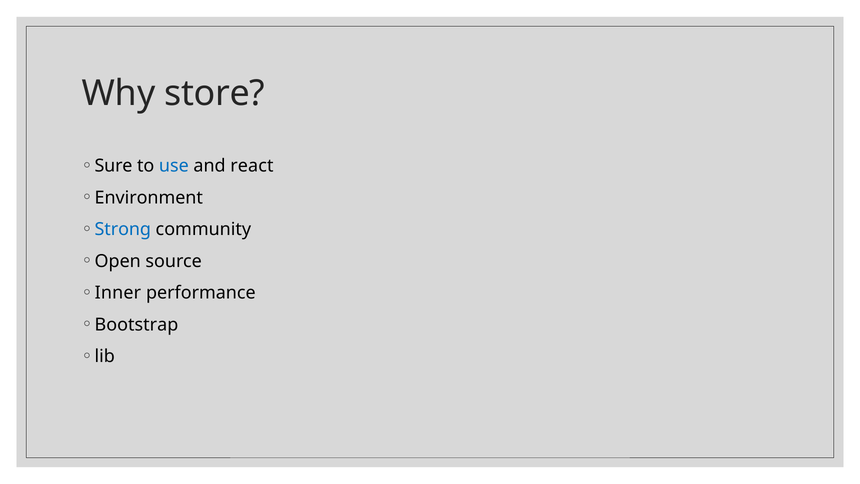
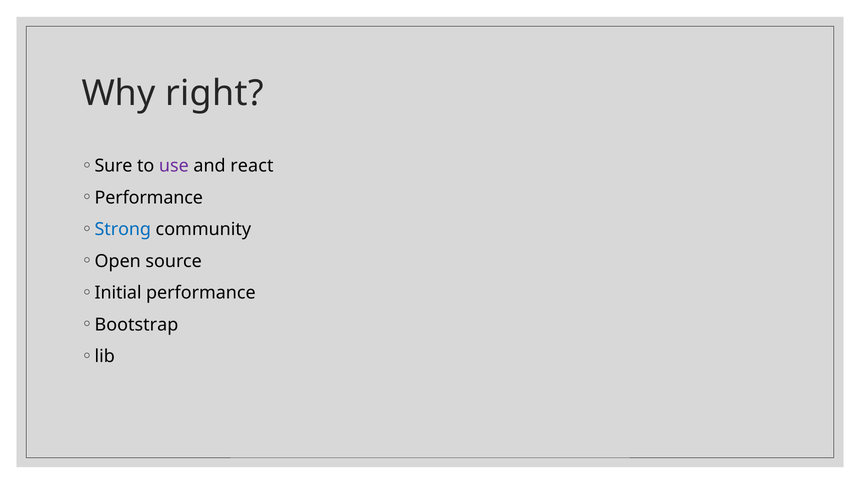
store: store -> right (214, 93)
use colour: blue -> purple (174, 166)
Environment: Environment -> Performance (149, 197)
Inner: Inner -> Initial (118, 293)
